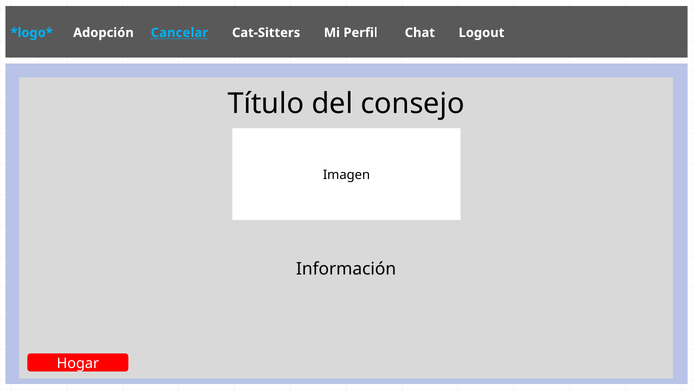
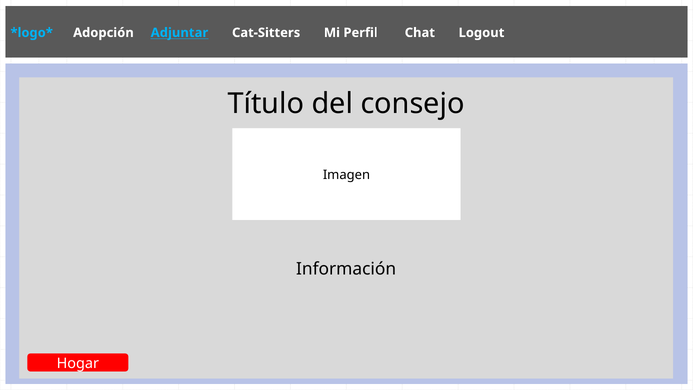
Cancelar: Cancelar -> Adjuntar (179, 33)
